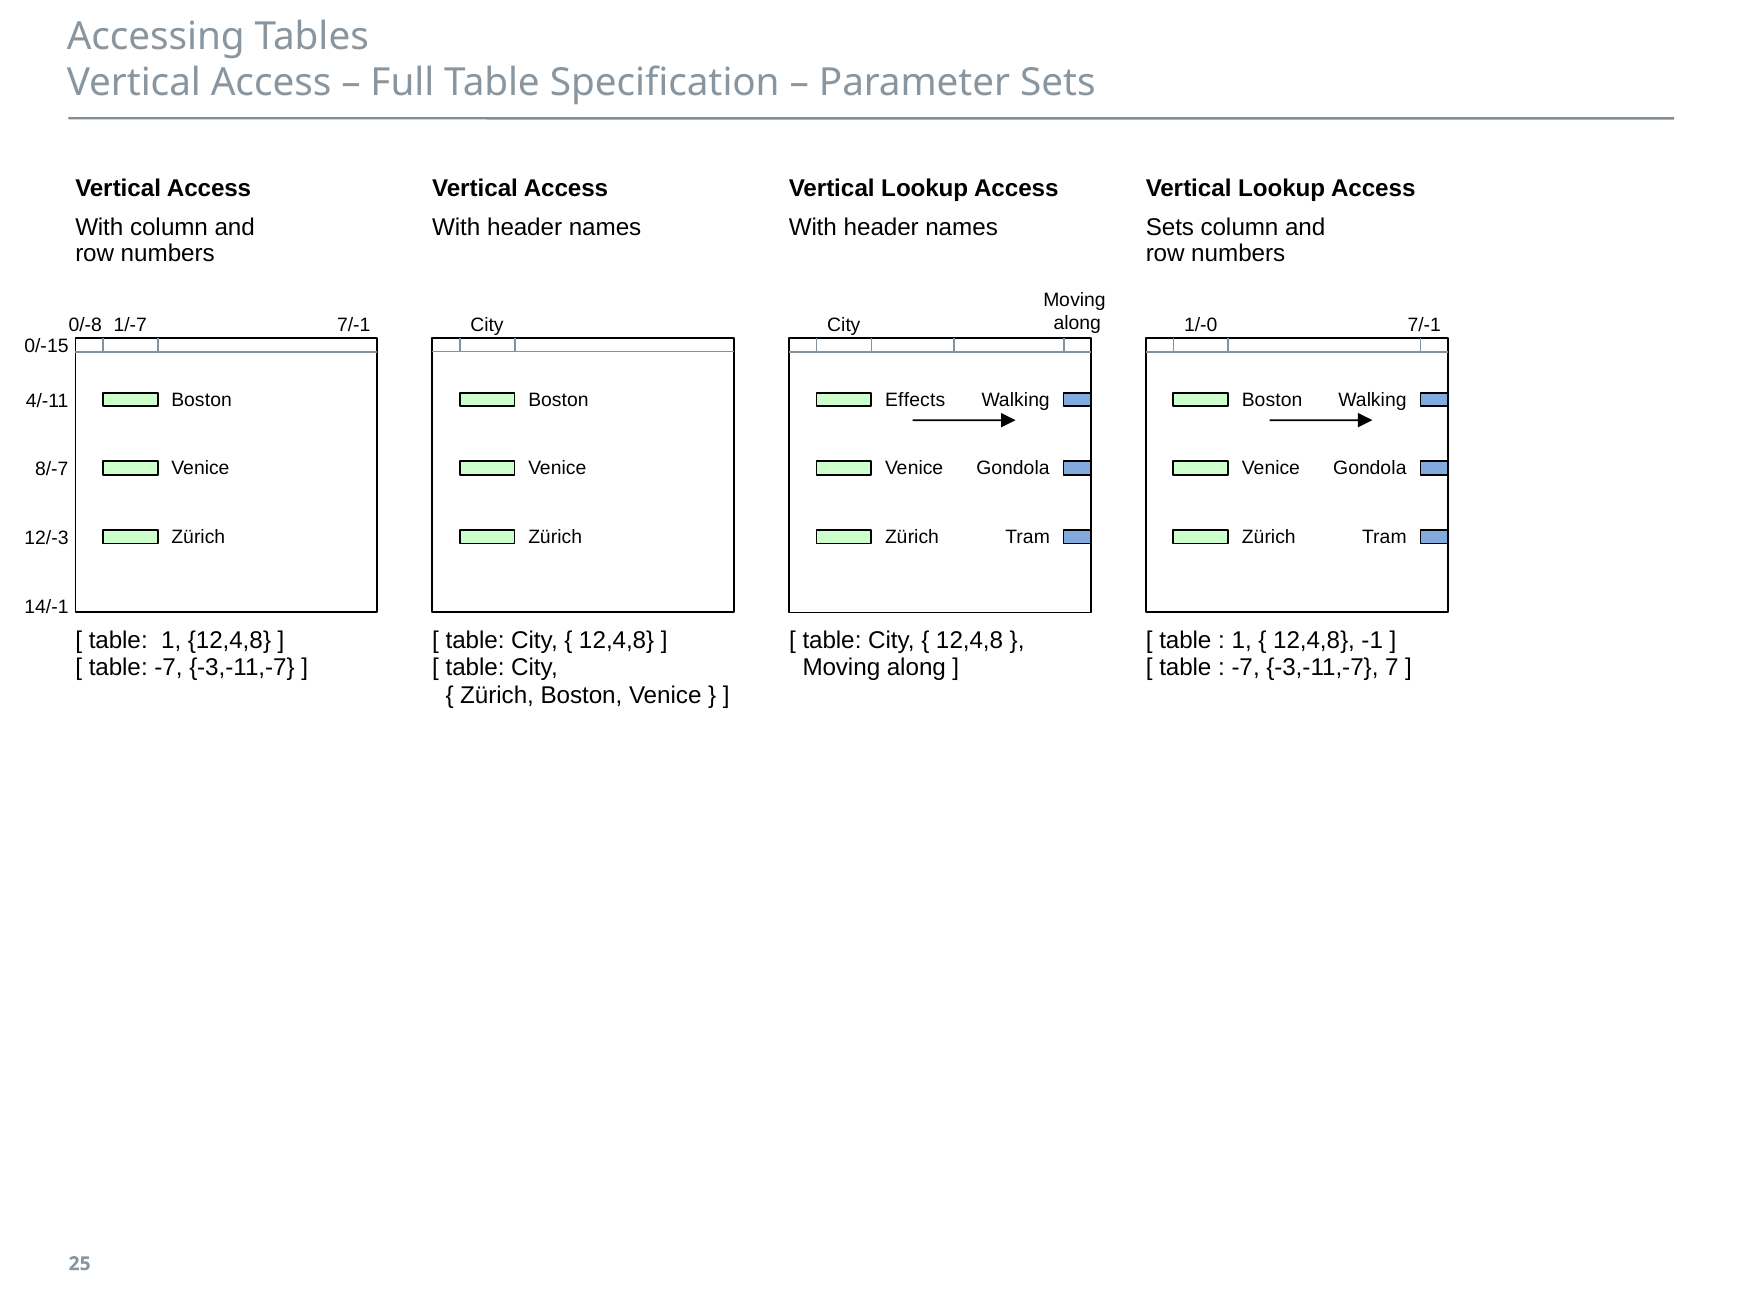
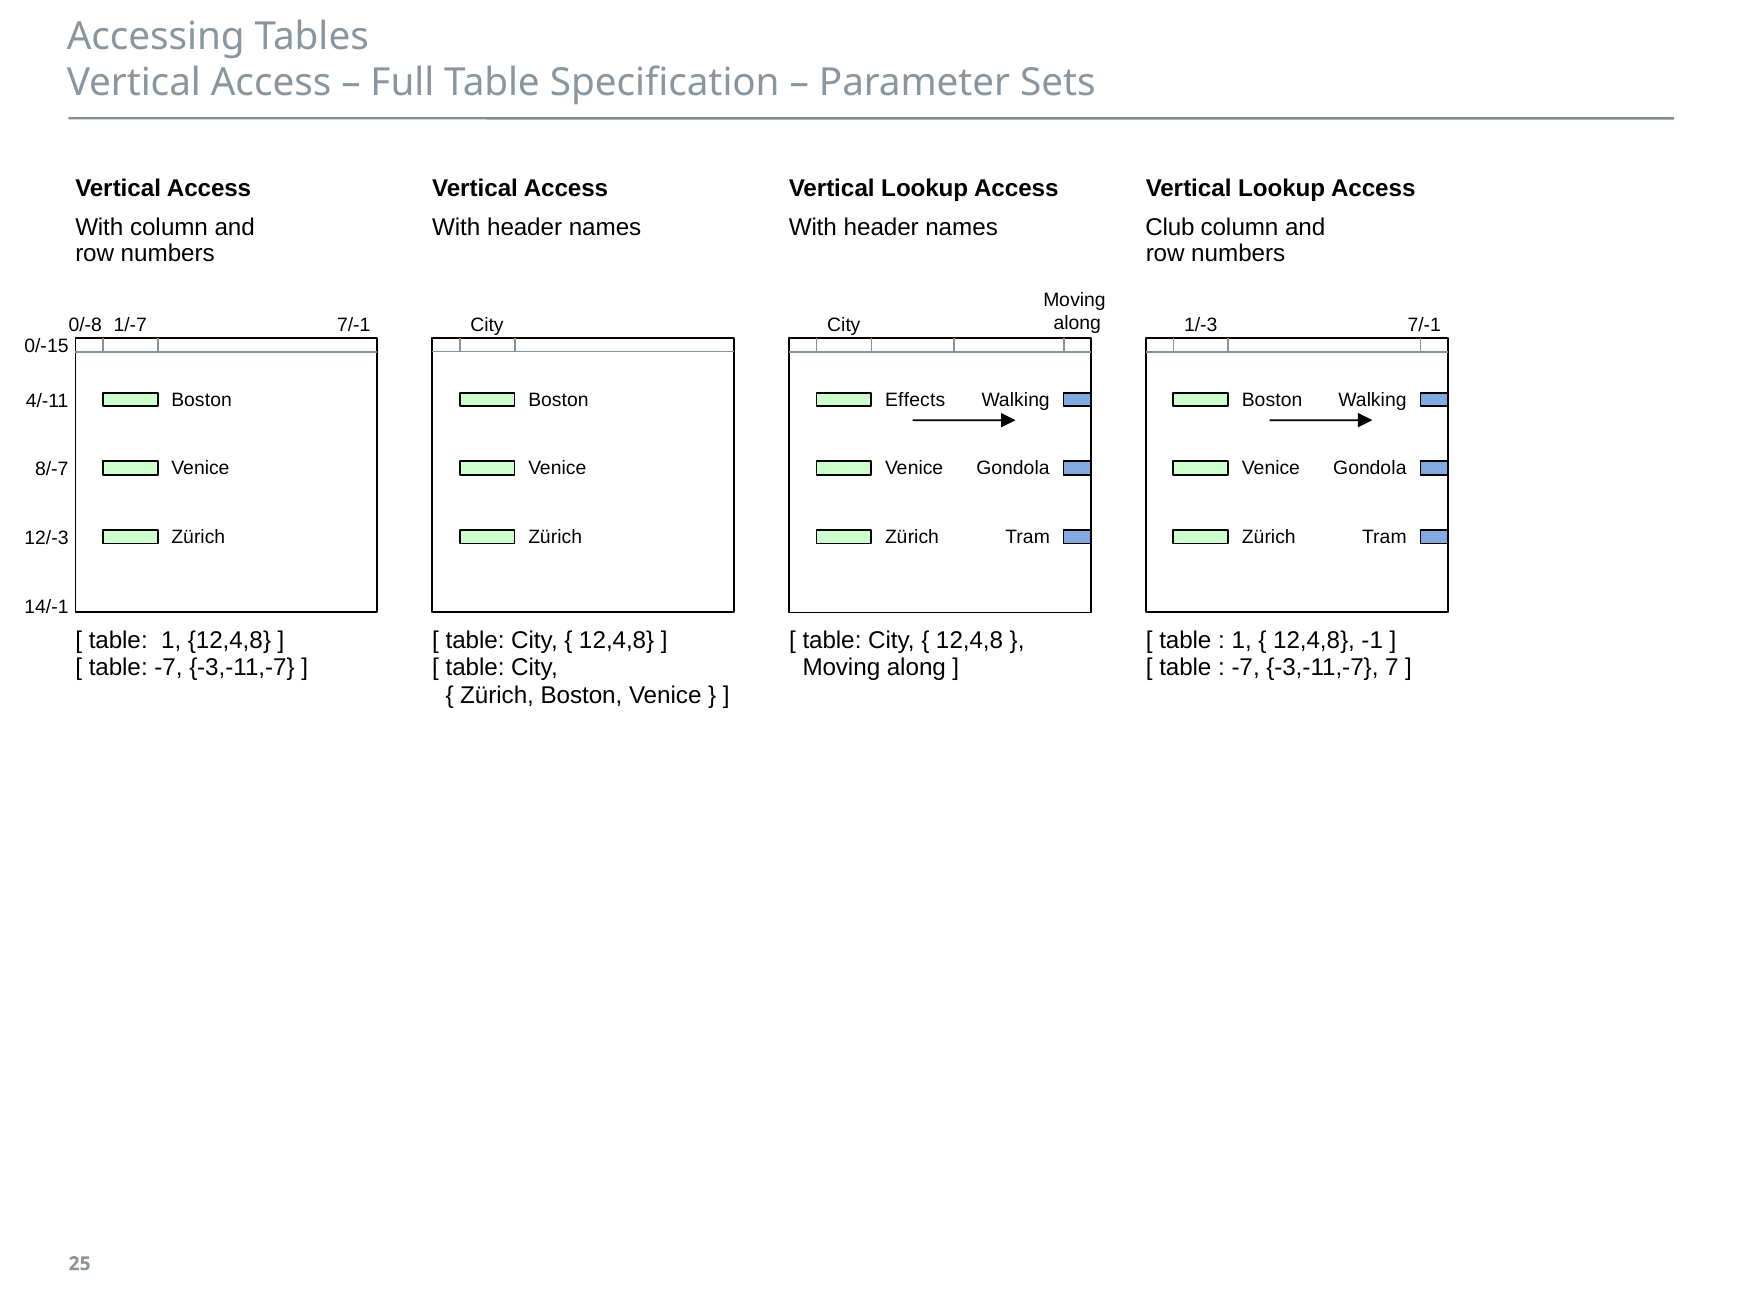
Sets: Sets -> Club (1170, 227)
1/-0: 1/-0 -> 1/-3 (1201, 326)
